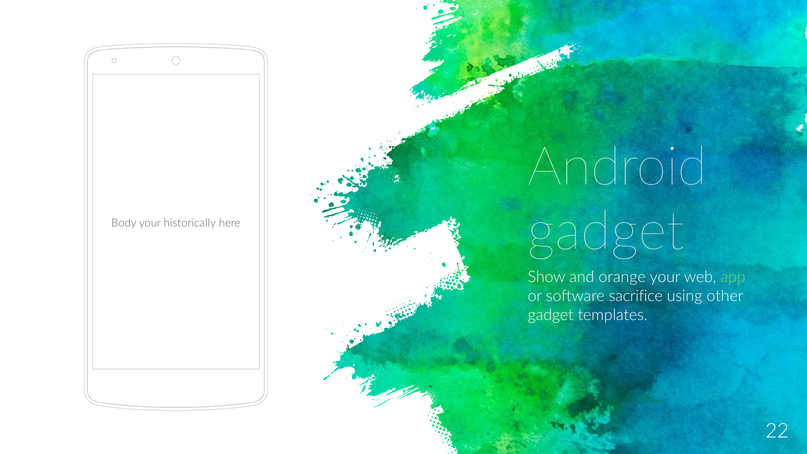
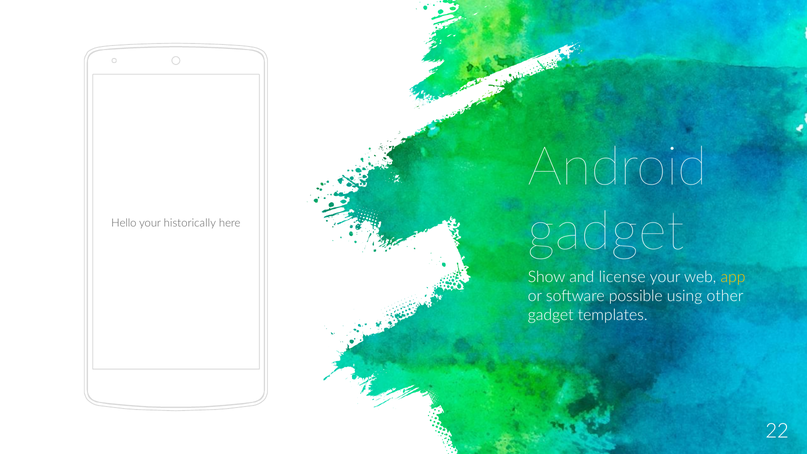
Body: Body -> Hello (124, 223)
orange: orange -> license (622, 277)
app colour: light green -> yellow (733, 277)
sacrifice: sacrifice -> possible (636, 296)
